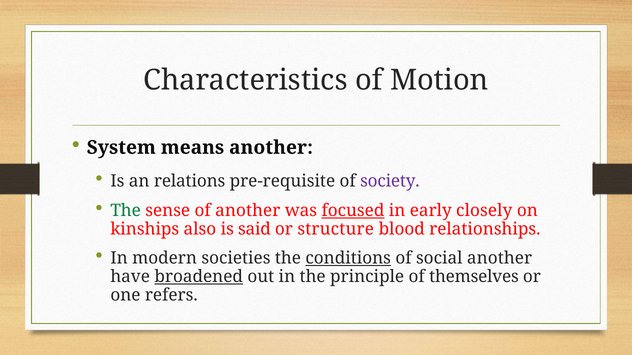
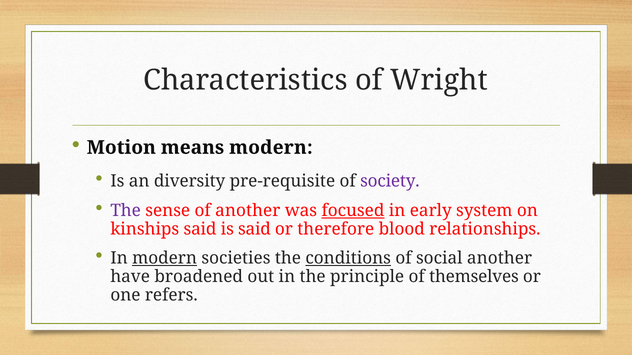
Motion: Motion -> Wright (439, 80)
System: System -> Motion (121, 148)
means another: another -> modern (271, 148)
relations: relations -> diversity (190, 181)
The colour: green -> purple (126, 211)
closely: closely -> system (484, 211)
kinships also: also -> said (200, 229)
structure: structure -> therefore (336, 229)
modern underline: none -> present (165, 259)
broadened underline: present -> none (199, 277)
